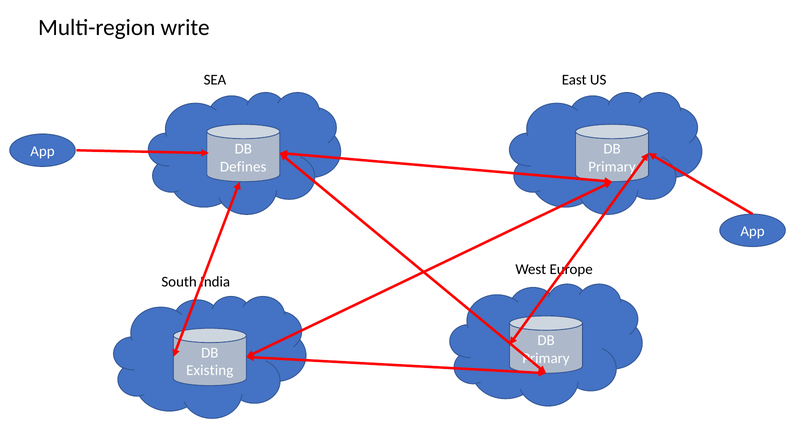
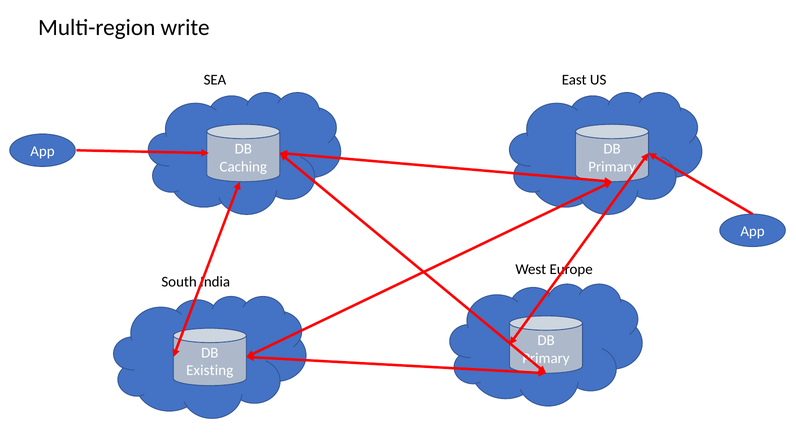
Defines: Defines -> Caching (243, 166)
